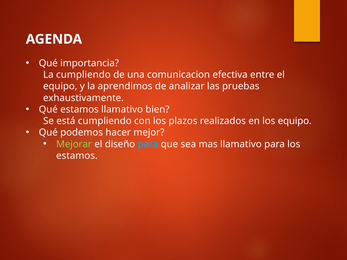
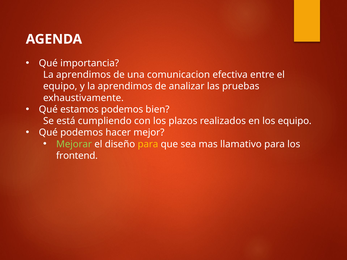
cumpliendo: cumpliendo -> aprendimos (83, 75)
estamos llamativo: llamativo -> podemos (122, 110)
para colour: light blue -> yellow (148, 144)
estamos: estamos -> frontend (77, 156)
